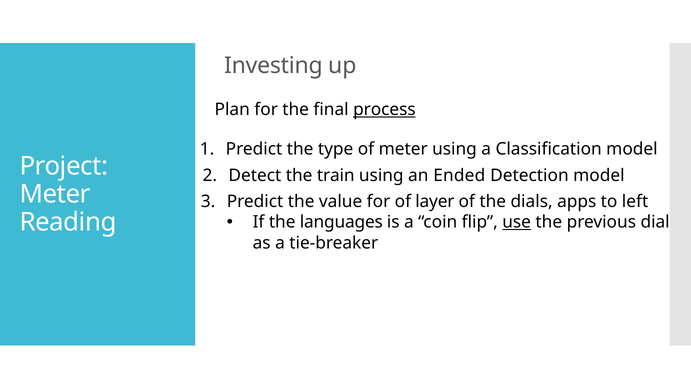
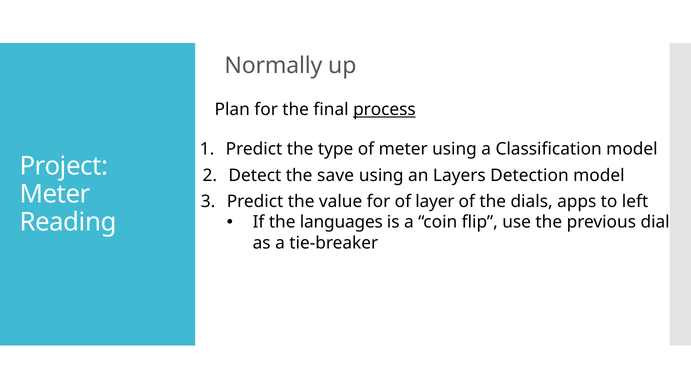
Investing: Investing -> Normally (273, 65)
train: train -> save (336, 175)
Ended: Ended -> Layers (459, 175)
use underline: present -> none (517, 222)
